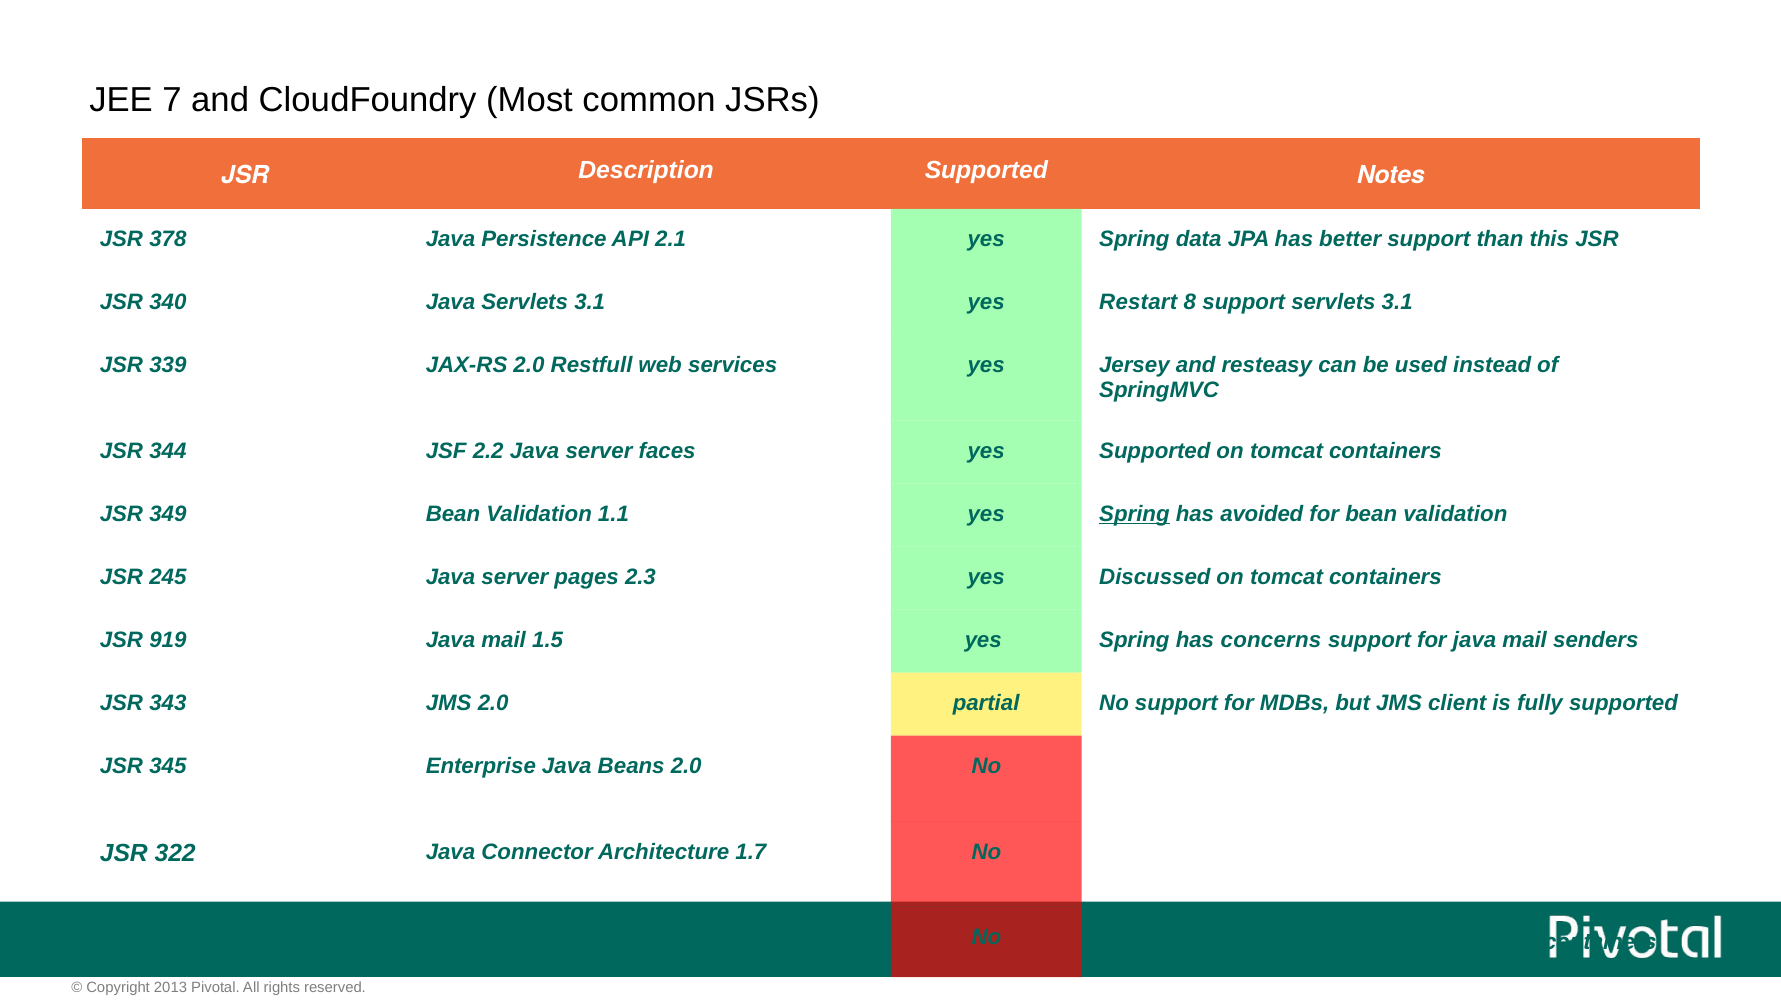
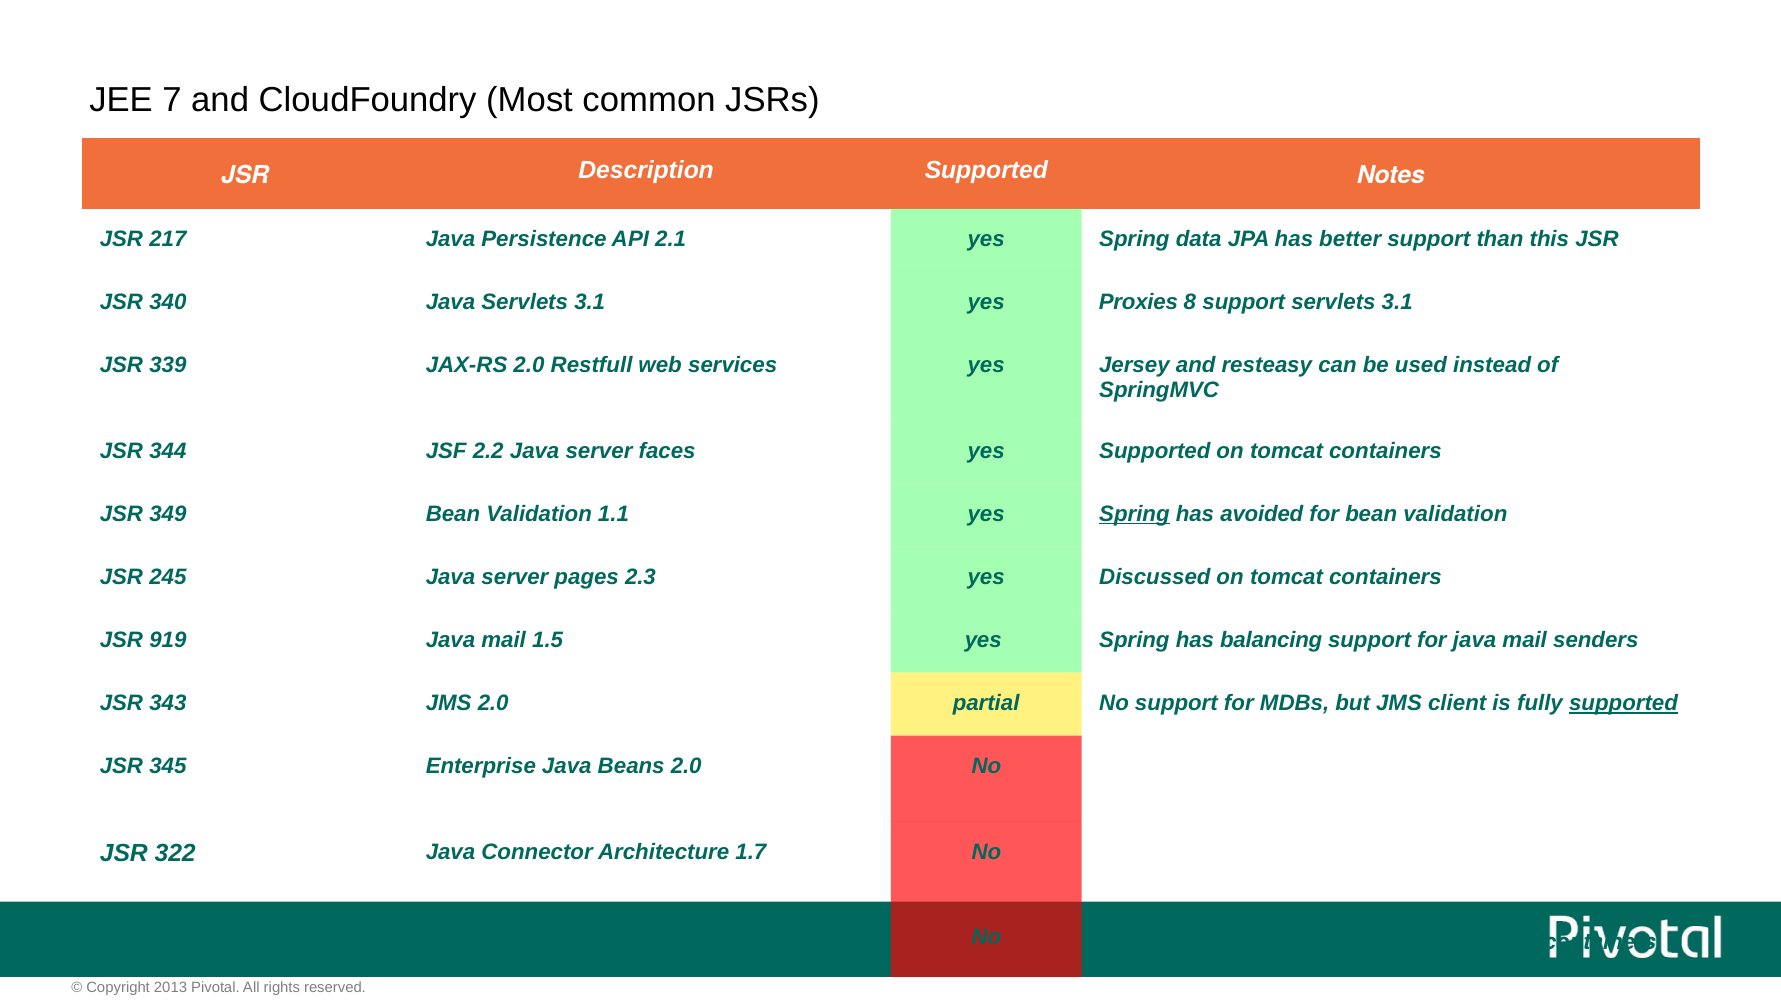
378: 378 -> 217 (168, 239)
Restart: Restart -> Proxies (1138, 302)
concerns: concerns -> balancing (1271, 640)
supported underline: none -> present (1624, 703)
